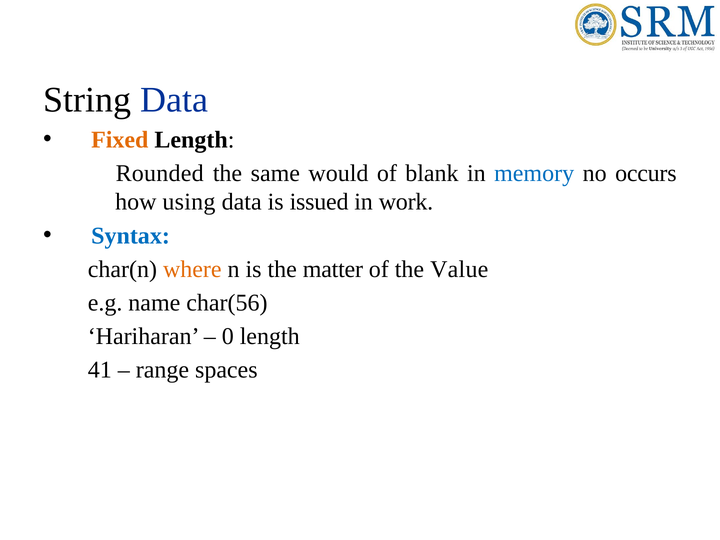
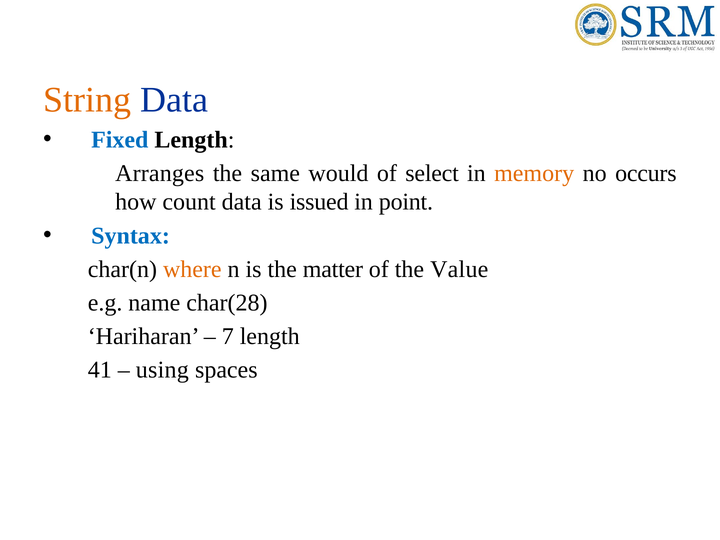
String colour: black -> orange (87, 100)
Fixed colour: orange -> blue (120, 140)
Rounded: Rounded -> Arranges (160, 173)
blank: blank -> select (432, 173)
memory colour: blue -> orange (534, 173)
using: using -> count (189, 202)
work: work -> point (406, 202)
char(56: char(56 -> char(28 (227, 303)
0: 0 -> 7 (228, 336)
range: range -> using (162, 370)
